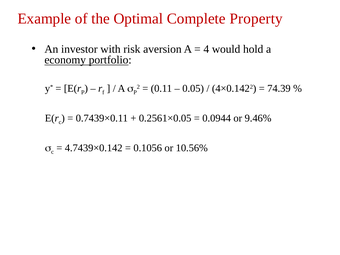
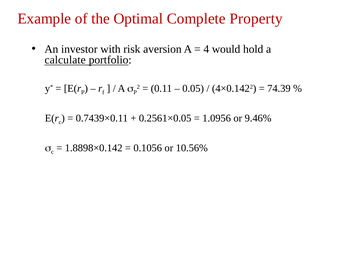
economy: economy -> calculate (65, 60)
0.0944: 0.0944 -> 1.0956 (217, 118)
4.7439×0.142: 4.7439×0.142 -> 1.8898×0.142 (94, 148)
